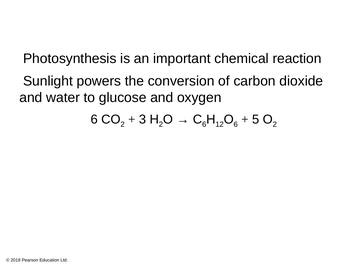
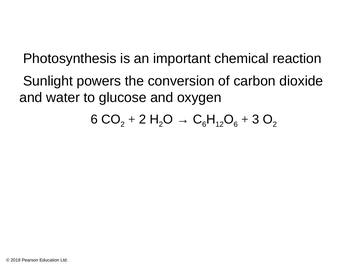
3: 3 -> 2 (142, 120)
5: 5 -> 3 (256, 120)
